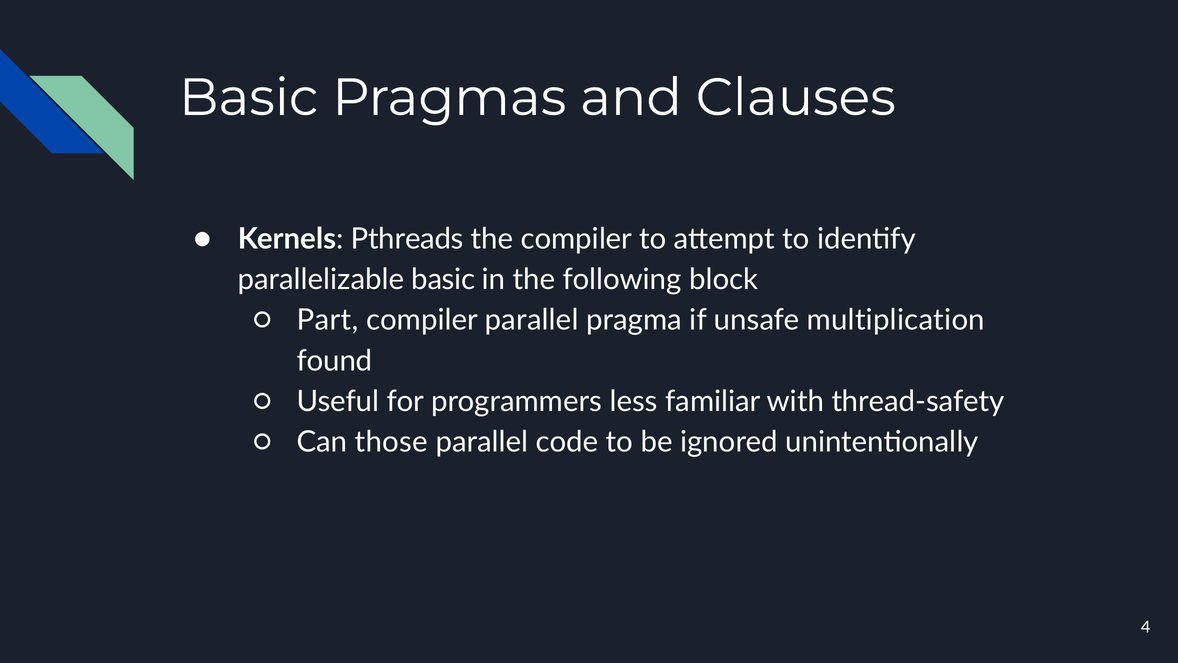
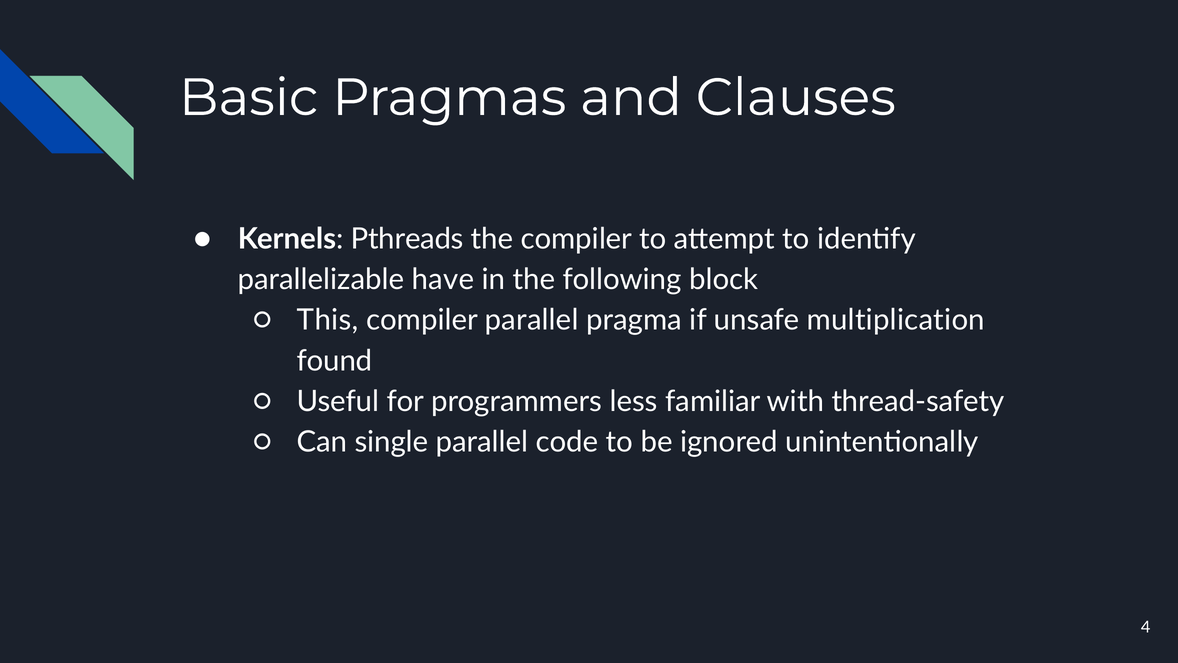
parallelizable basic: basic -> have (443, 279)
Part: Part -> This (328, 320)
those: those -> single (392, 442)
